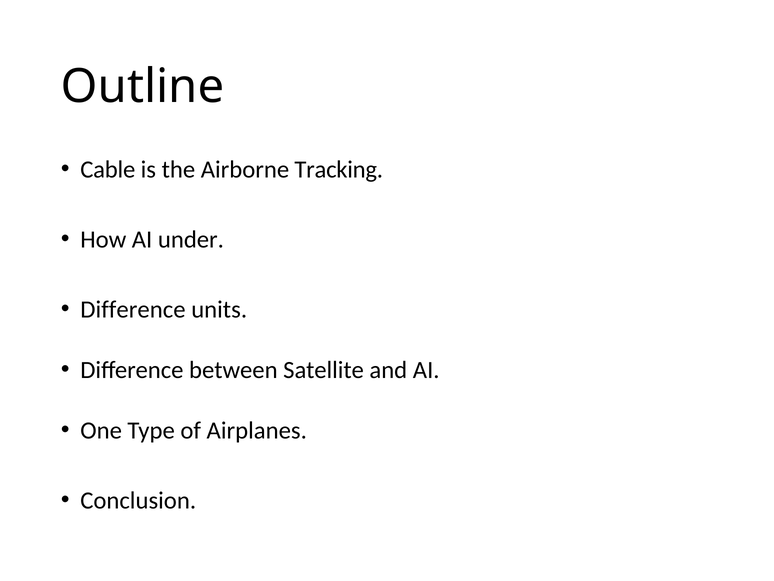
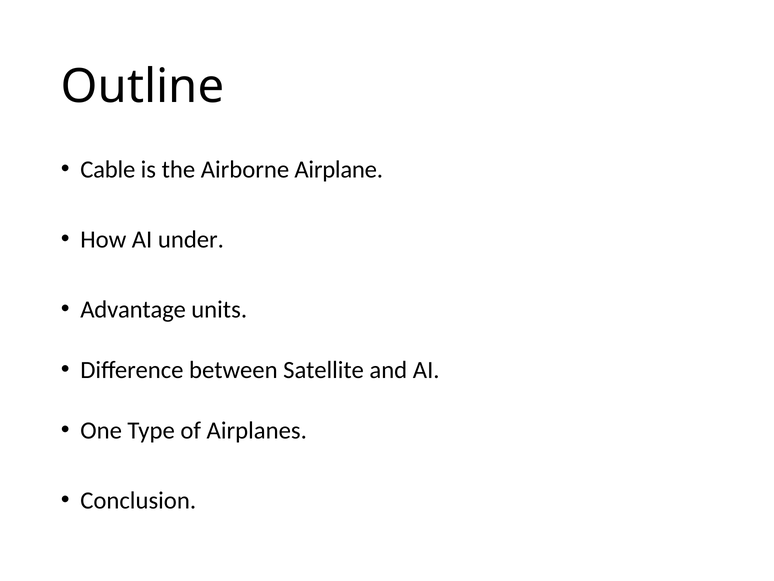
Tracking: Tracking -> Airplane (339, 169)
Difference: Difference -> Advantage (133, 309)
